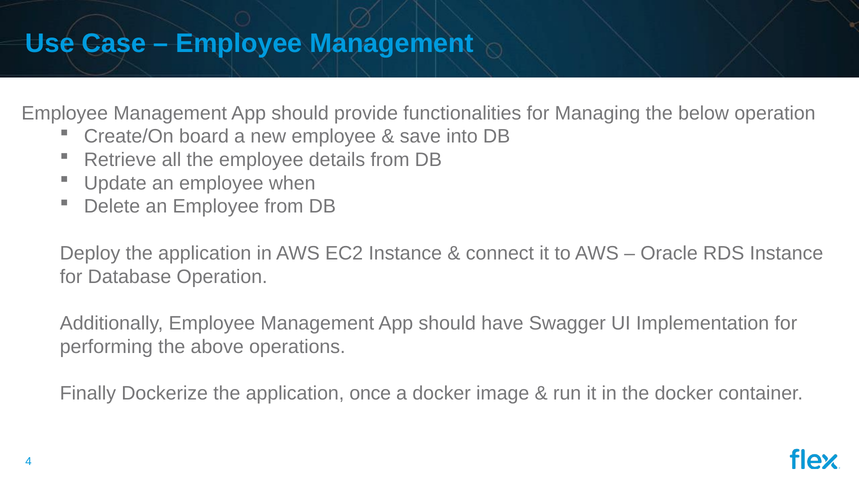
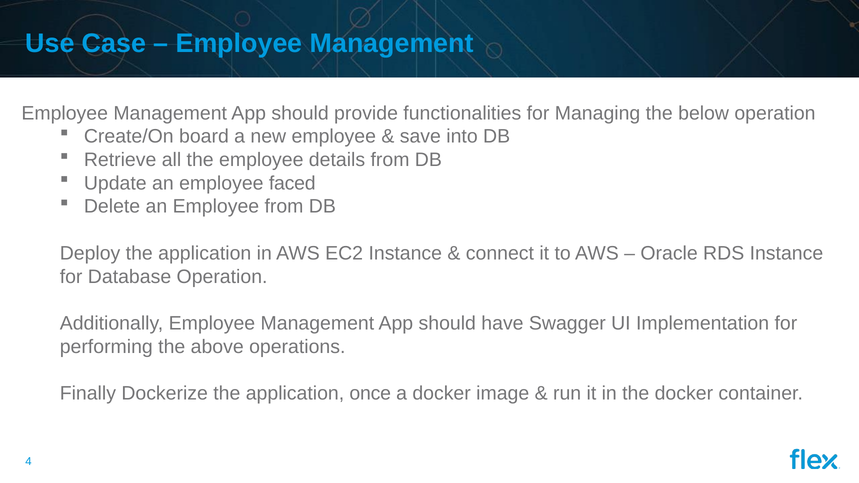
when: when -> faced (292, 183)
